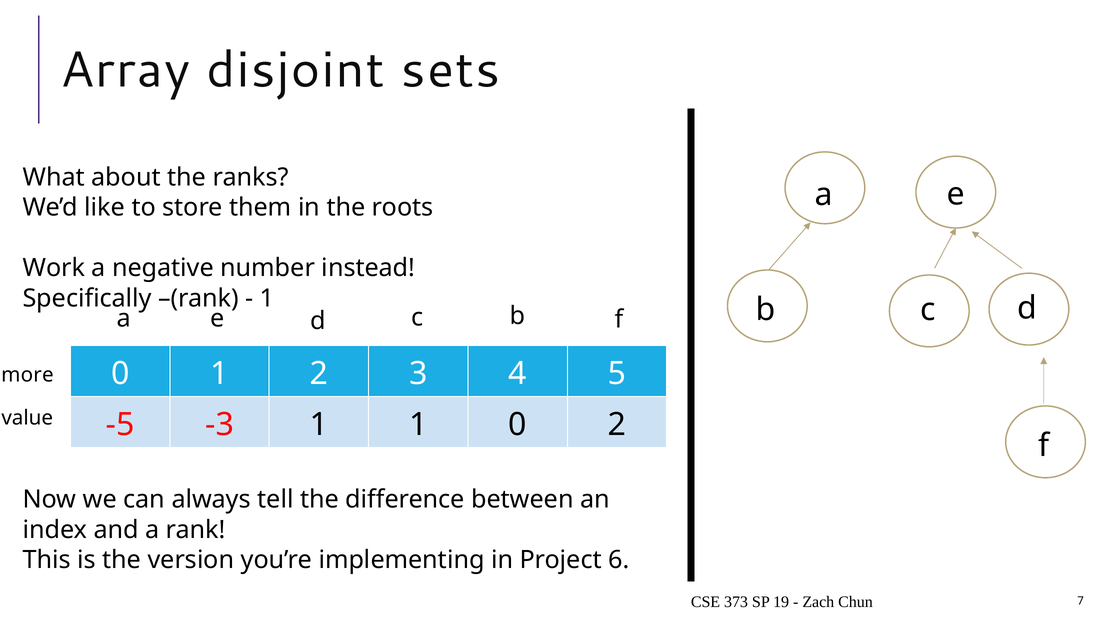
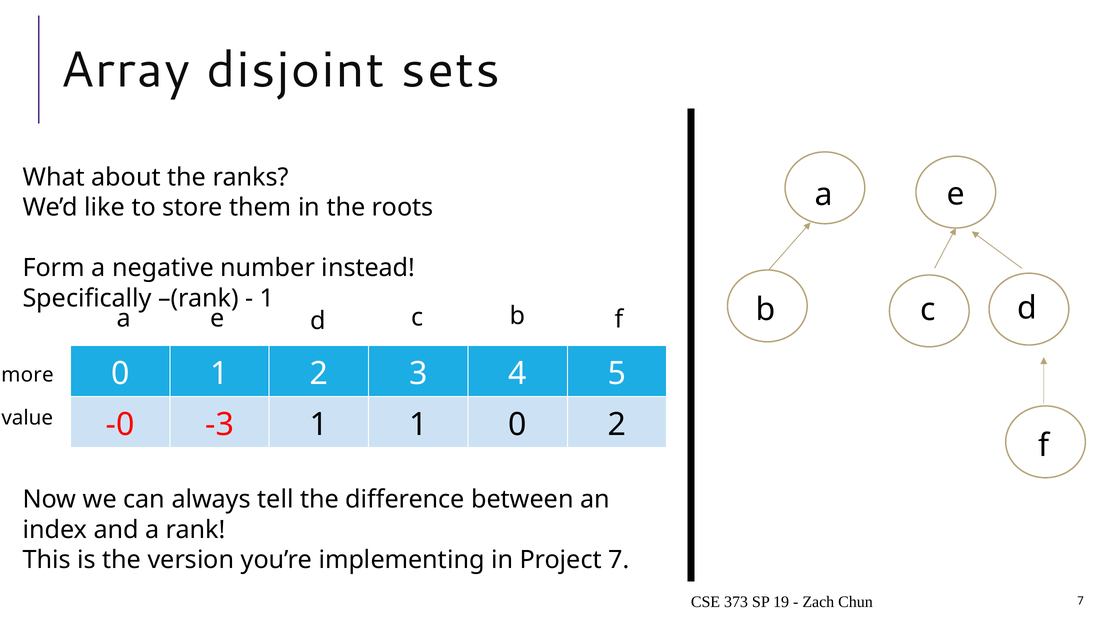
Work: Work -> Form (54, 268)
-5: -5 -> -0 (120, 424)
Project 6: 6 -> 7 (619, 560)
